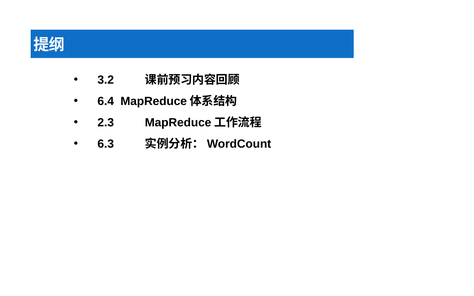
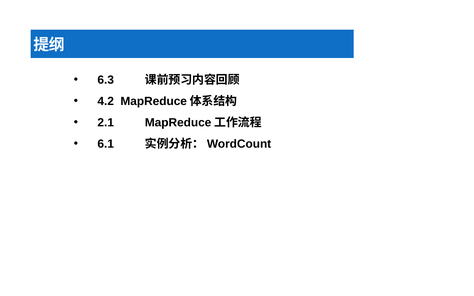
3.2: 3.2 -> 6.3 (106, 80)
6.4: 6.4 -> 4.2 (106, 101)
2.3: 2.3 -> 2.1 (106, 123)
6.3: 6.3 -> 6.1 (106, 144)
